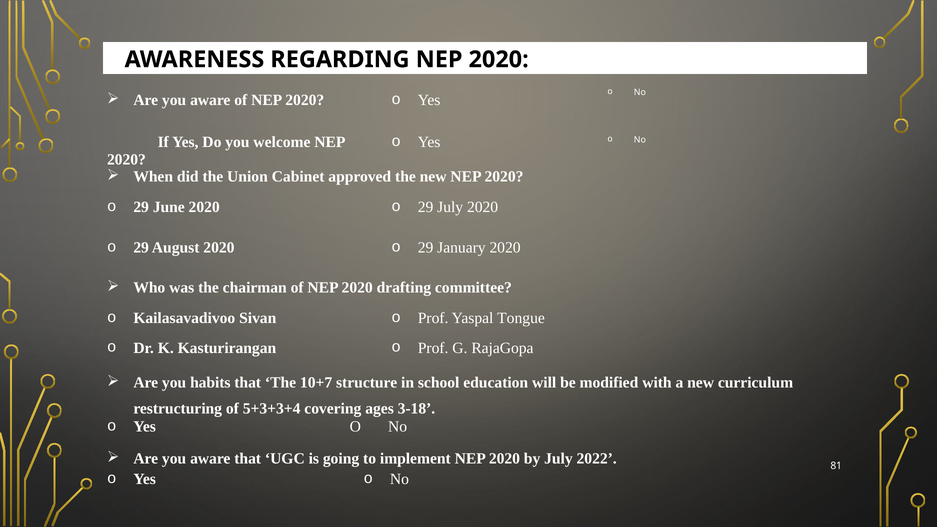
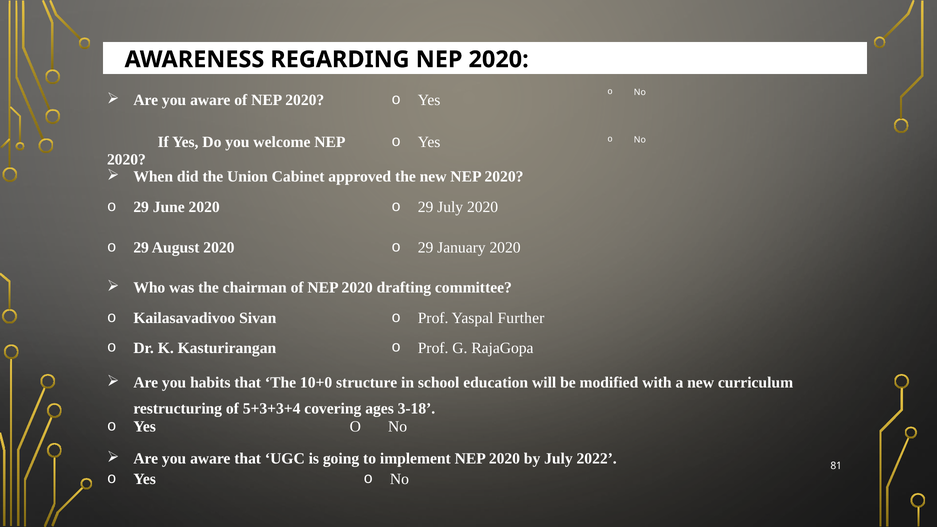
Tongue: Tongue -> Further (521, 318)
10+7: 10+7 -> 10+0 (316, 383)
